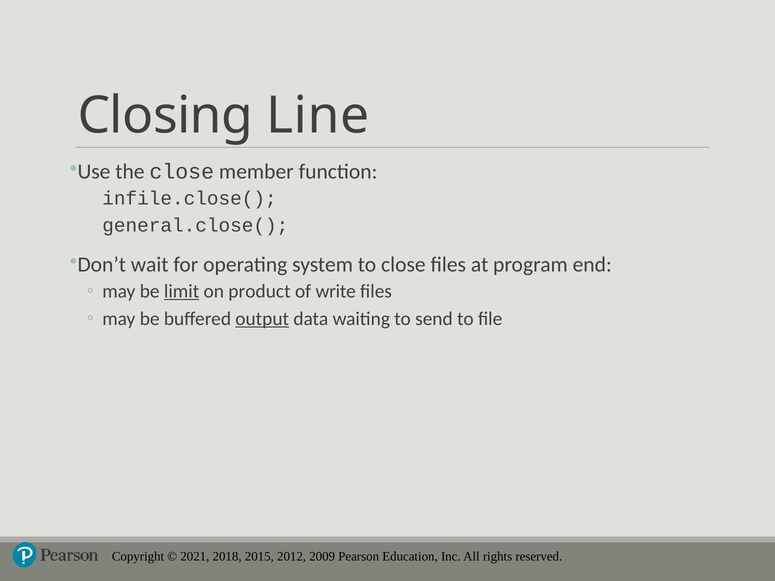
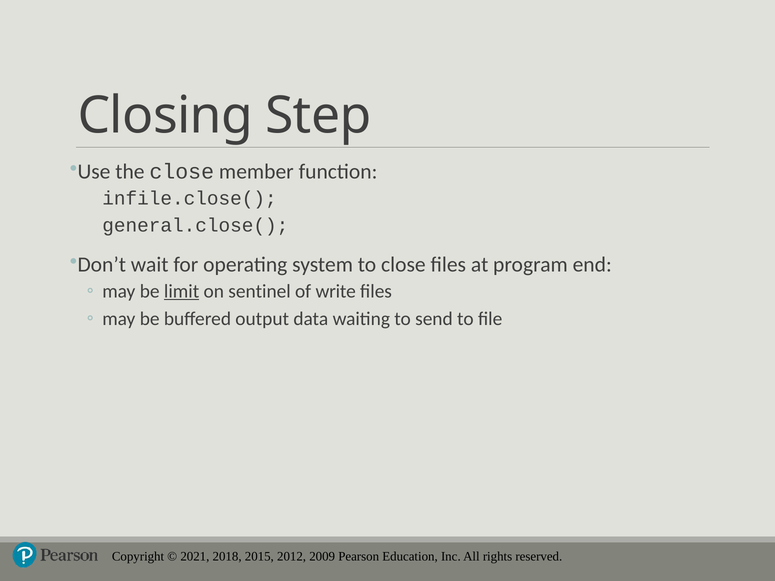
Line: Line -> Step (318, 116)
product: product -> sentinel (260, 291)
output underline: present -> none (262, 319)
